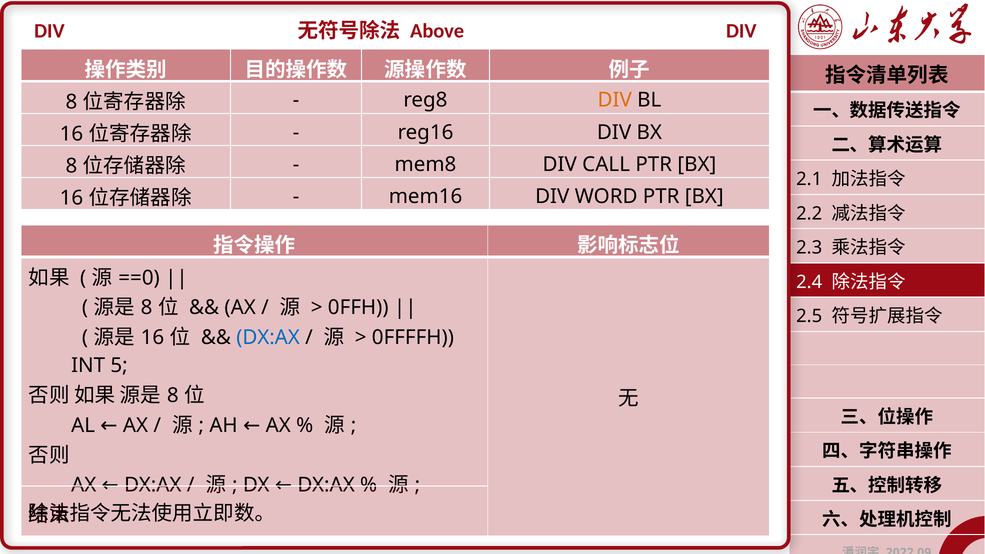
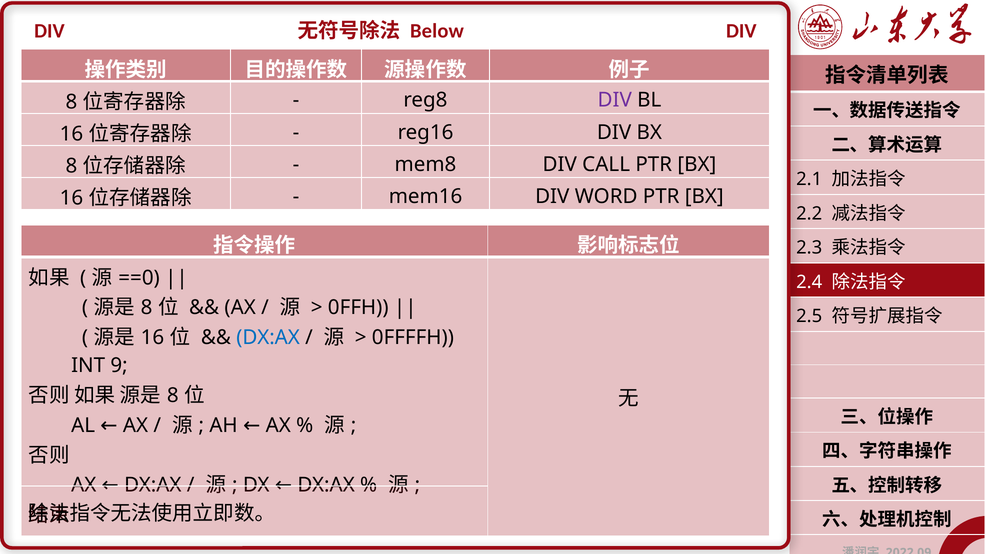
Above: Above -> Below (437, 31)
DIV colour: orange -> purple (615, 100)
5: 5 -> 9 (119, 366)
